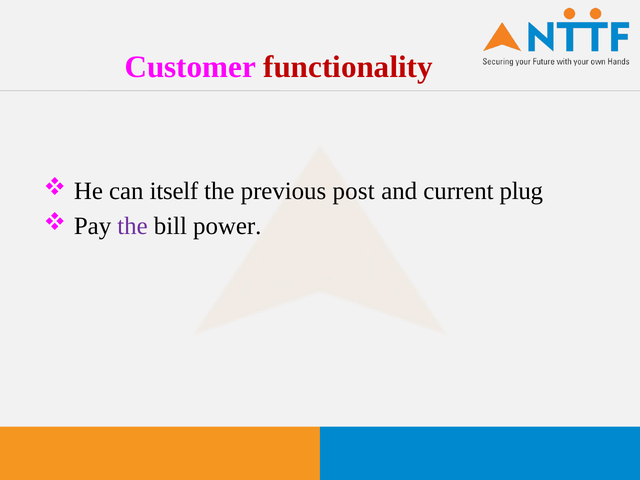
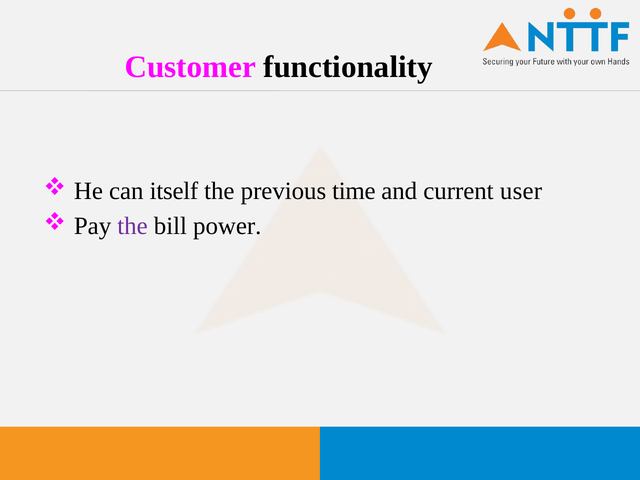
functionality colour: red -> black (348, 67)
post: post -> time (354, 191)
plug: plug -> user (521, 191)
